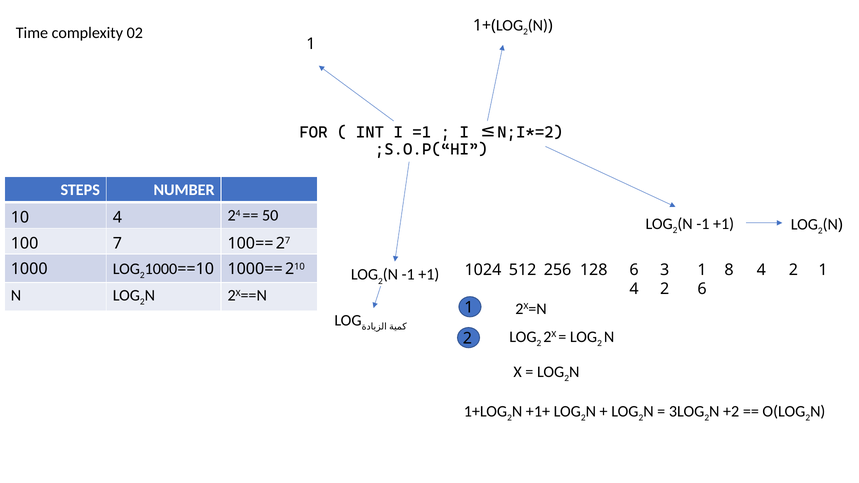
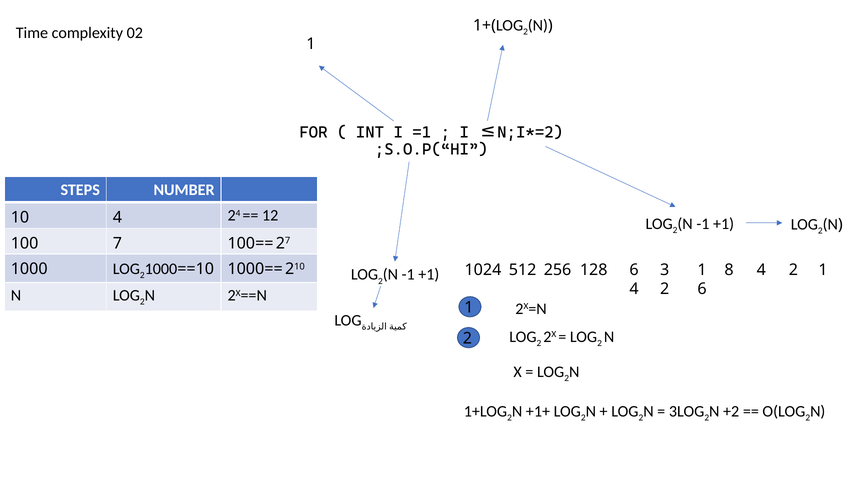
50: 50 -> 12 (270, 216)
